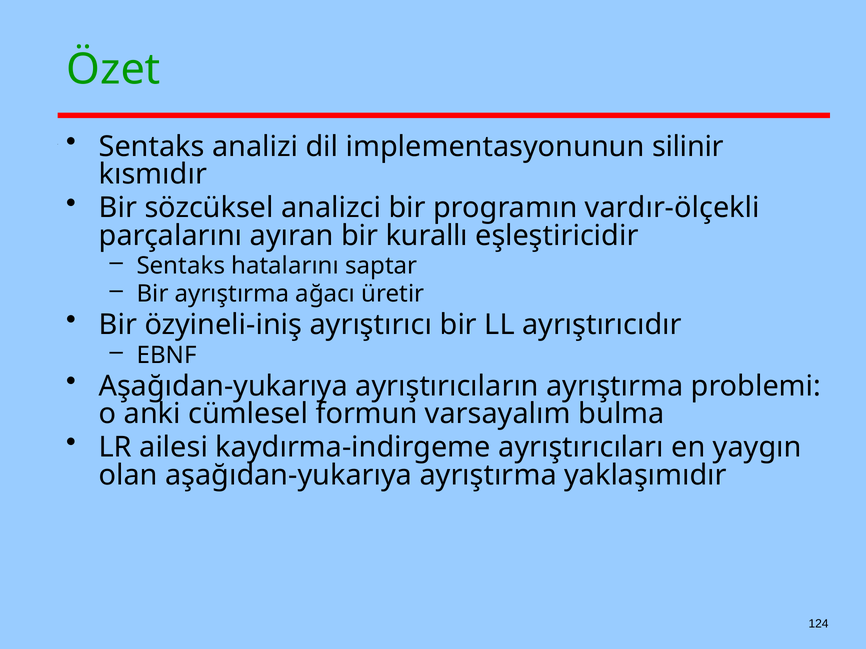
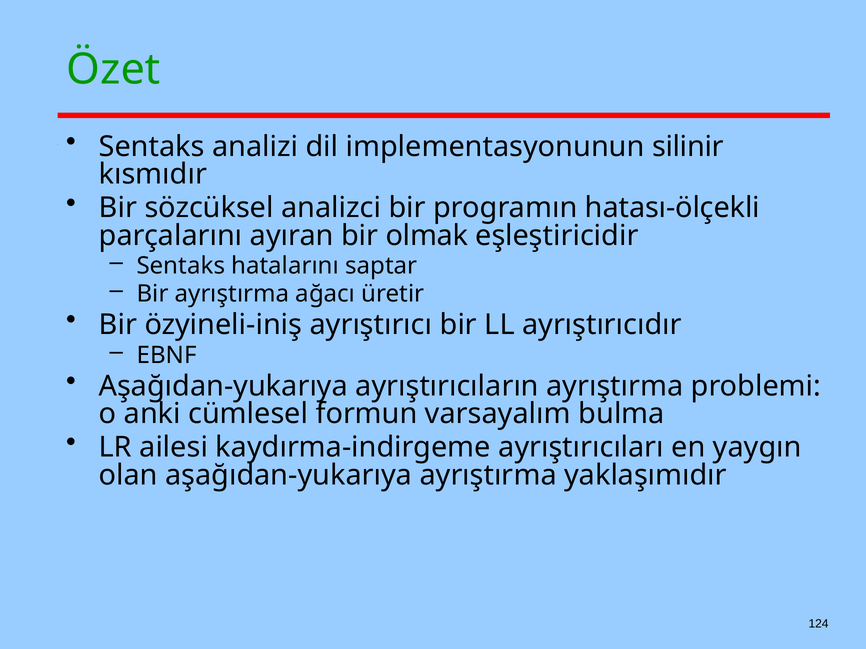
vardır-ölçekli: vardır-ölçekli -> hatası-ölçekli (672, 208)
kurallı: kurallı -> olmak (427, 236)
